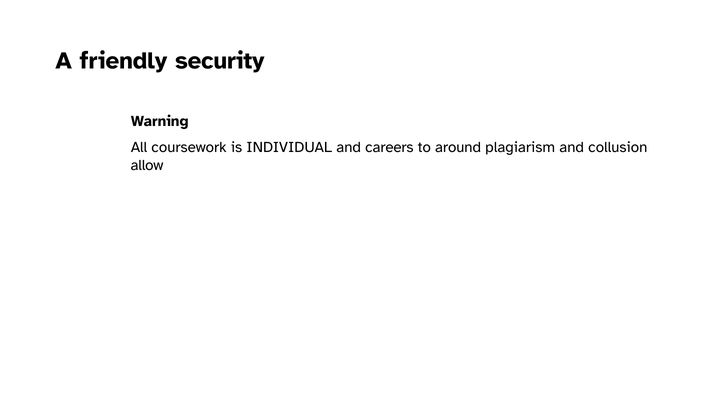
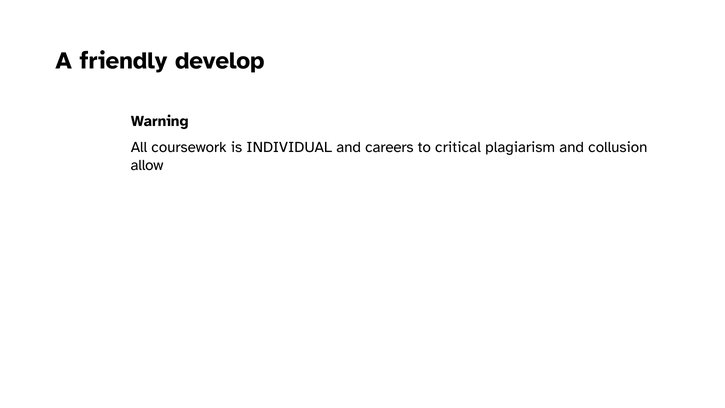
security: security -> develop (220, 61)
around: around -> critical (458, 147)
